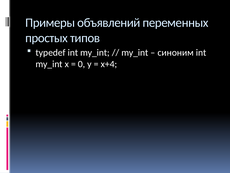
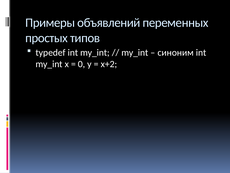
x+4: x+4 -> x+2 (109, 64)
